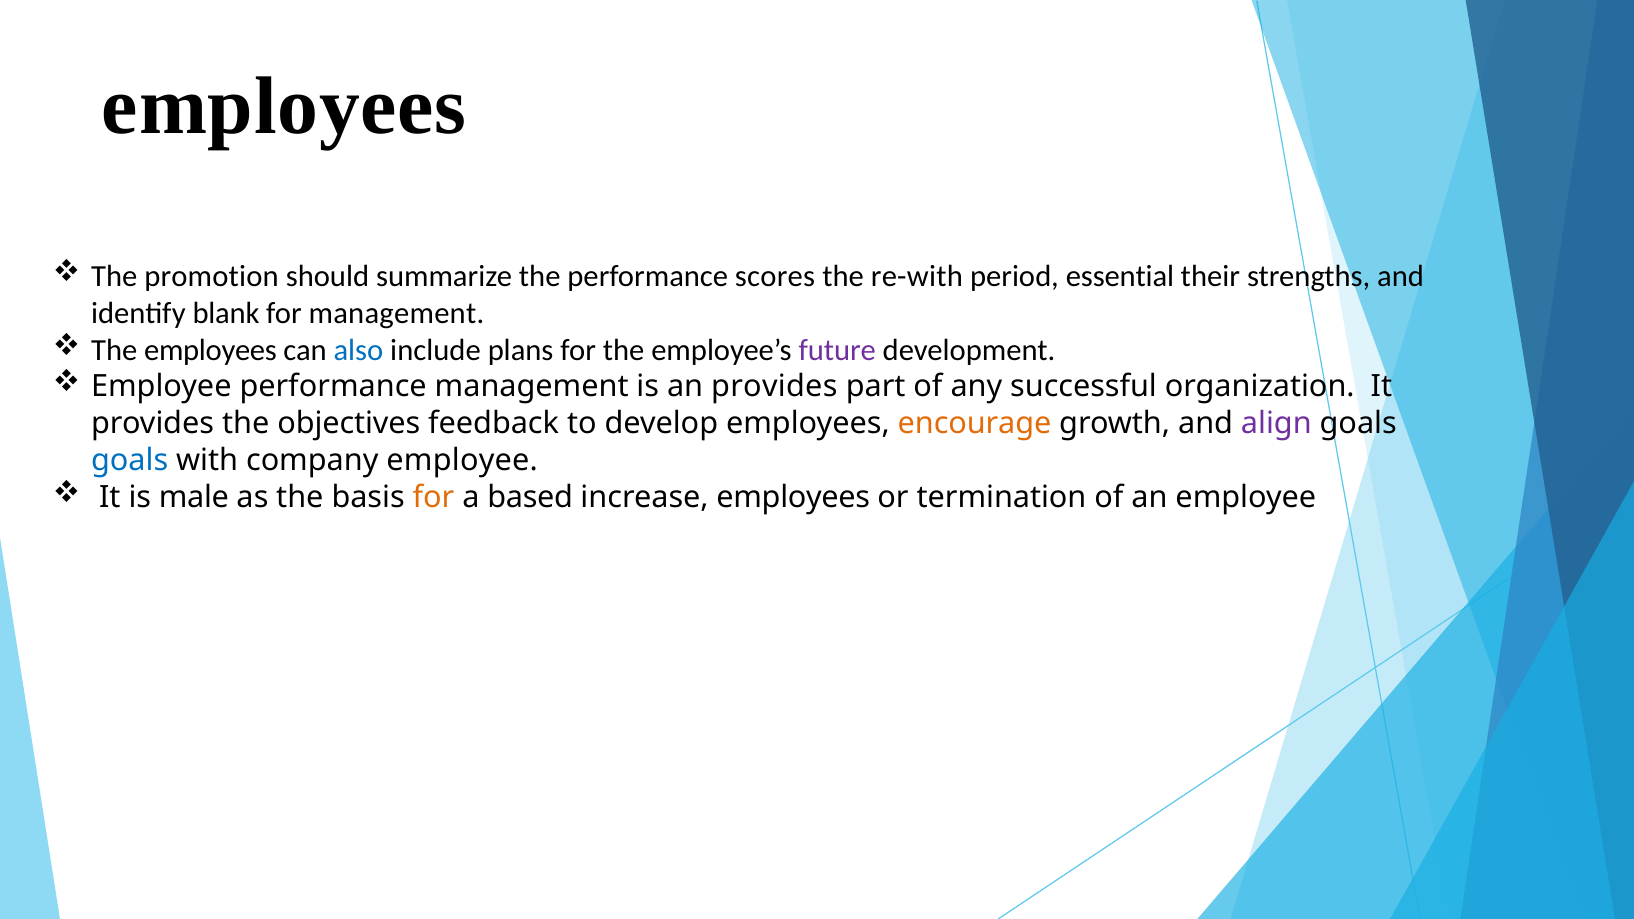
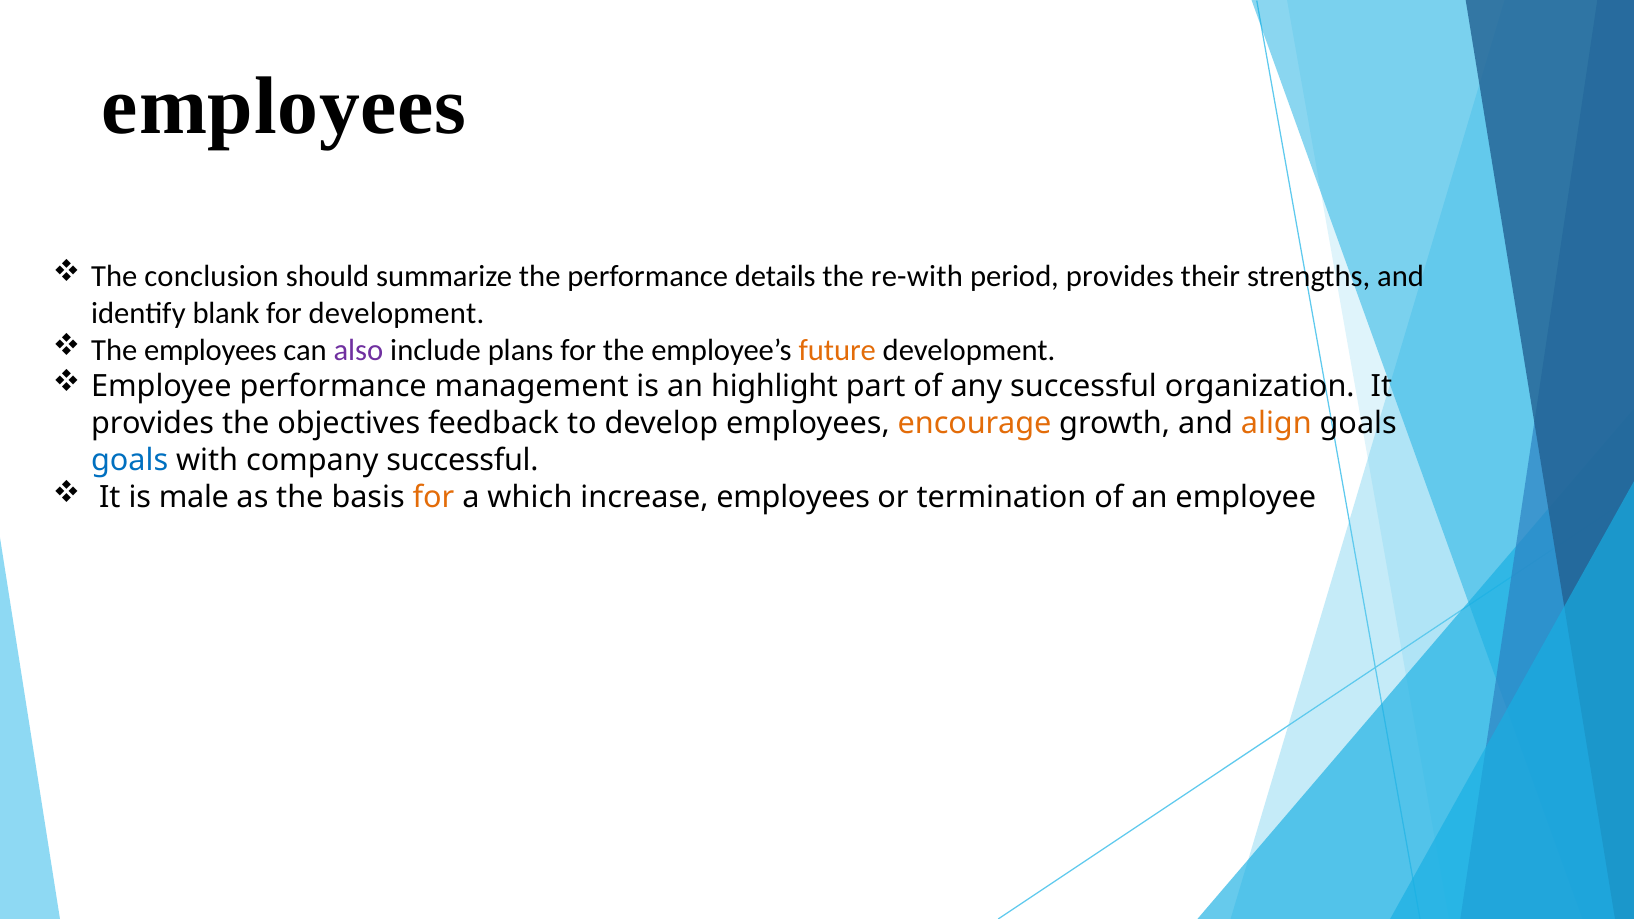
promotion: promotion -> conclusion (211, 277)
scores: scores -> details (775, 277)
period essential: essential -> provides (1120, 277)
for management: management -> development (396, 313)
also colour: blue -> purple (358, 350)
future colour: purple -> orange (837, 350)
an provides: provides -> highlight (775, 387)
align colour: purple -> orange (1276, 424)
company employee: employee -> successful (462, 460)
based: based -> which (530, 497)
